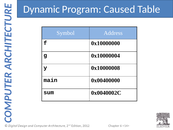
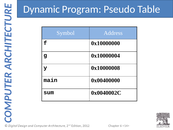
Caused: Caused -> Pseudo (119, 9)
